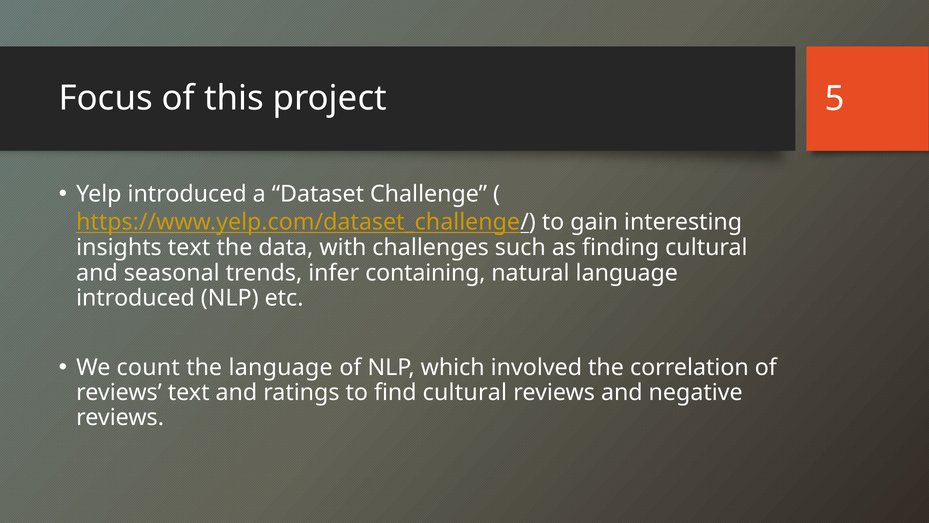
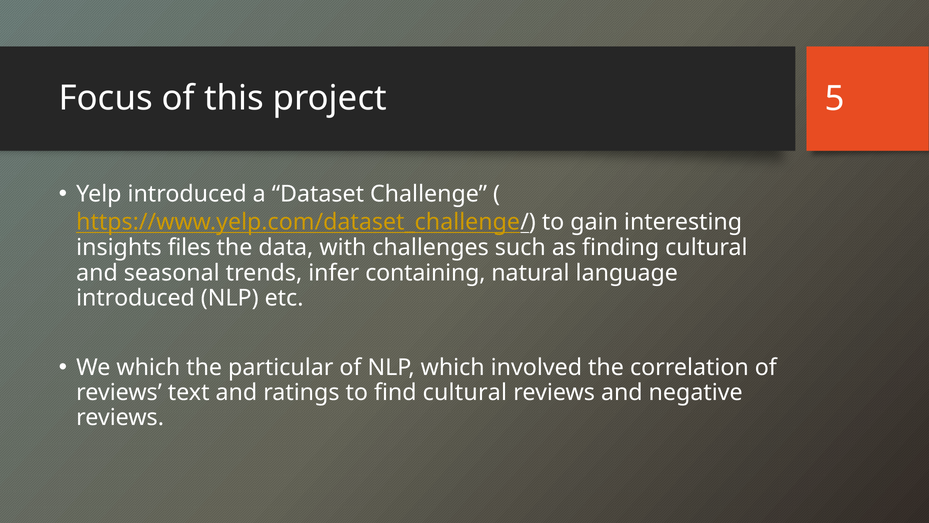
insights text: text -> files (189, 248)
We count: count -> which (148, 367)
the language: language -> particular (281, 367)
